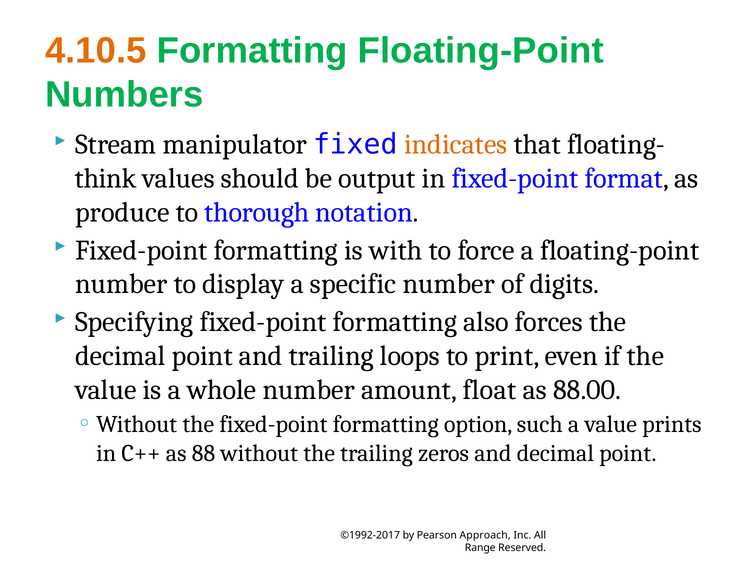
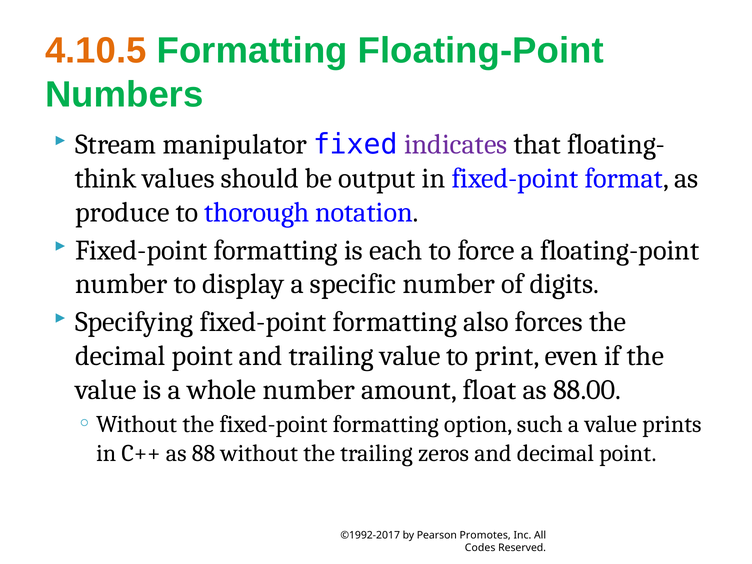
indicates colour: orange -> purple (456, 144)
with: with -> each (396, 250)
trailing loops: loops -> value (410, 356)
Approach: Approach -> Promotes (485, 535)
Range: Range -> Codes (480, 548)
